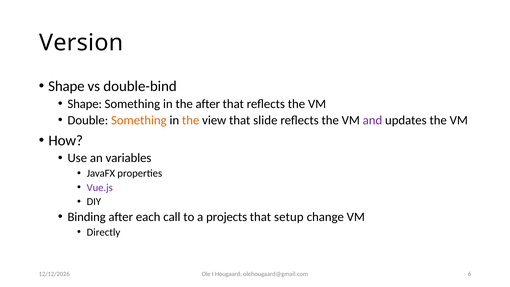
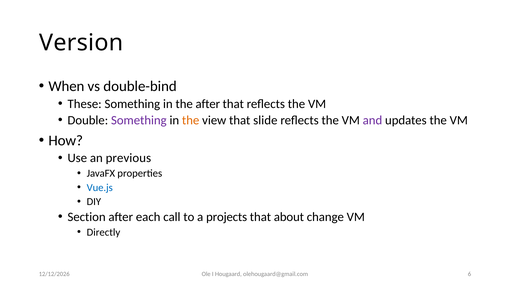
Shape: Shape -> When (66, 86)
Shape: Shape -> These (85, 104)
Something colour: orange -> purple (139, 120)
variables: variables -> previous (128, 158)
Vue.js colour: purple -> blue (100, 187)
Binding: Binding -> Section (87, 217)
setup: setup -> about (289, 217)
